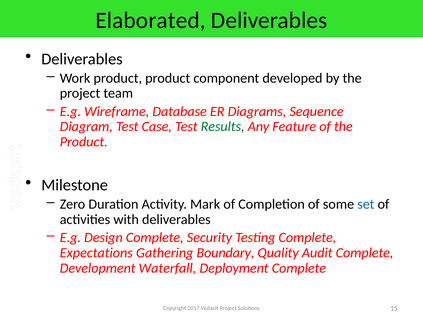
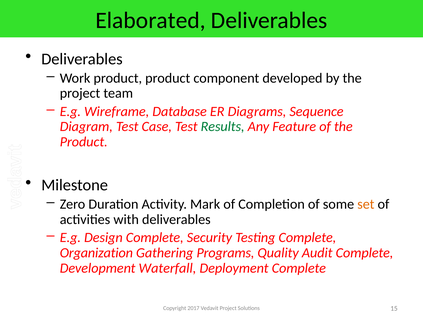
set colour: blue -> orange (366, 204)
Expectations: Expectations -> Organization (96, 253)
Boundary: Boundary -> Programs (225, 253)
